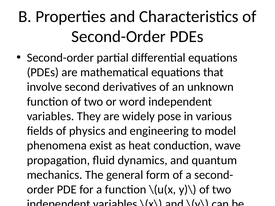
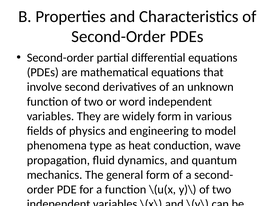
widely pose: pose -> form (169, 116)
exist: exist -> type (101, 146)
